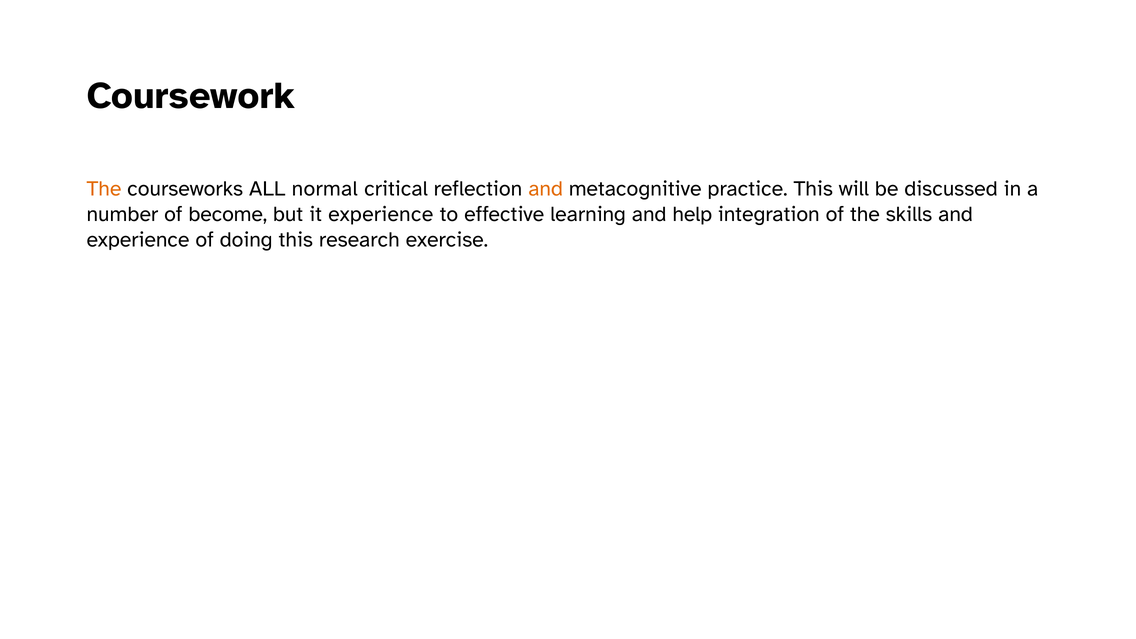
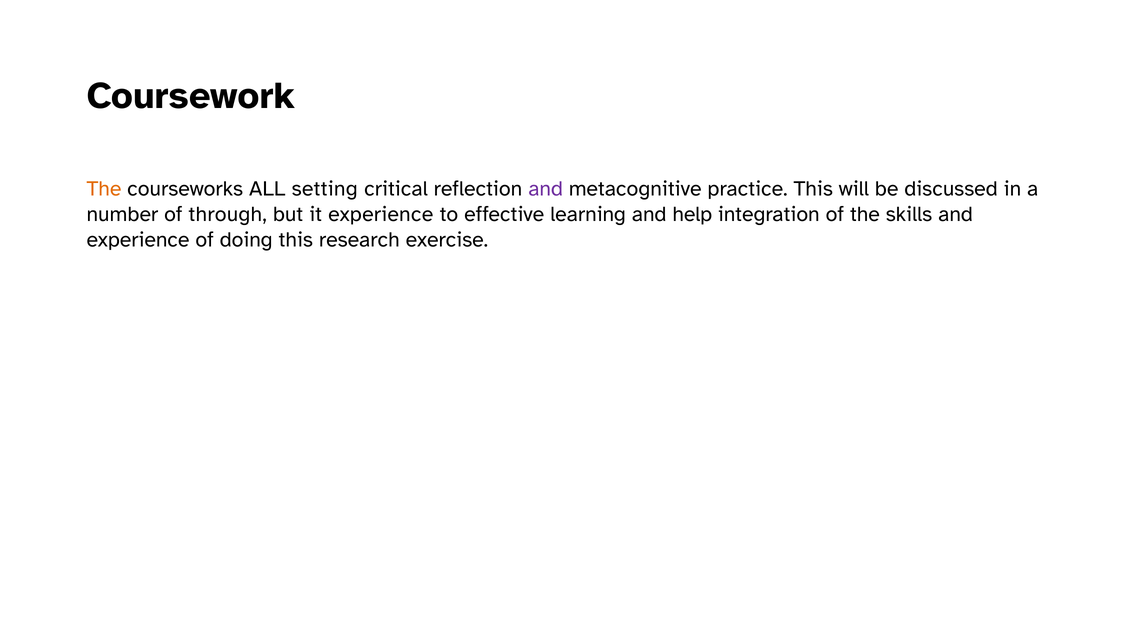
normal: normal -> setting (325, 189)
and colour: orange -> purple (546, 189)
become: become -> through (228, 214)
